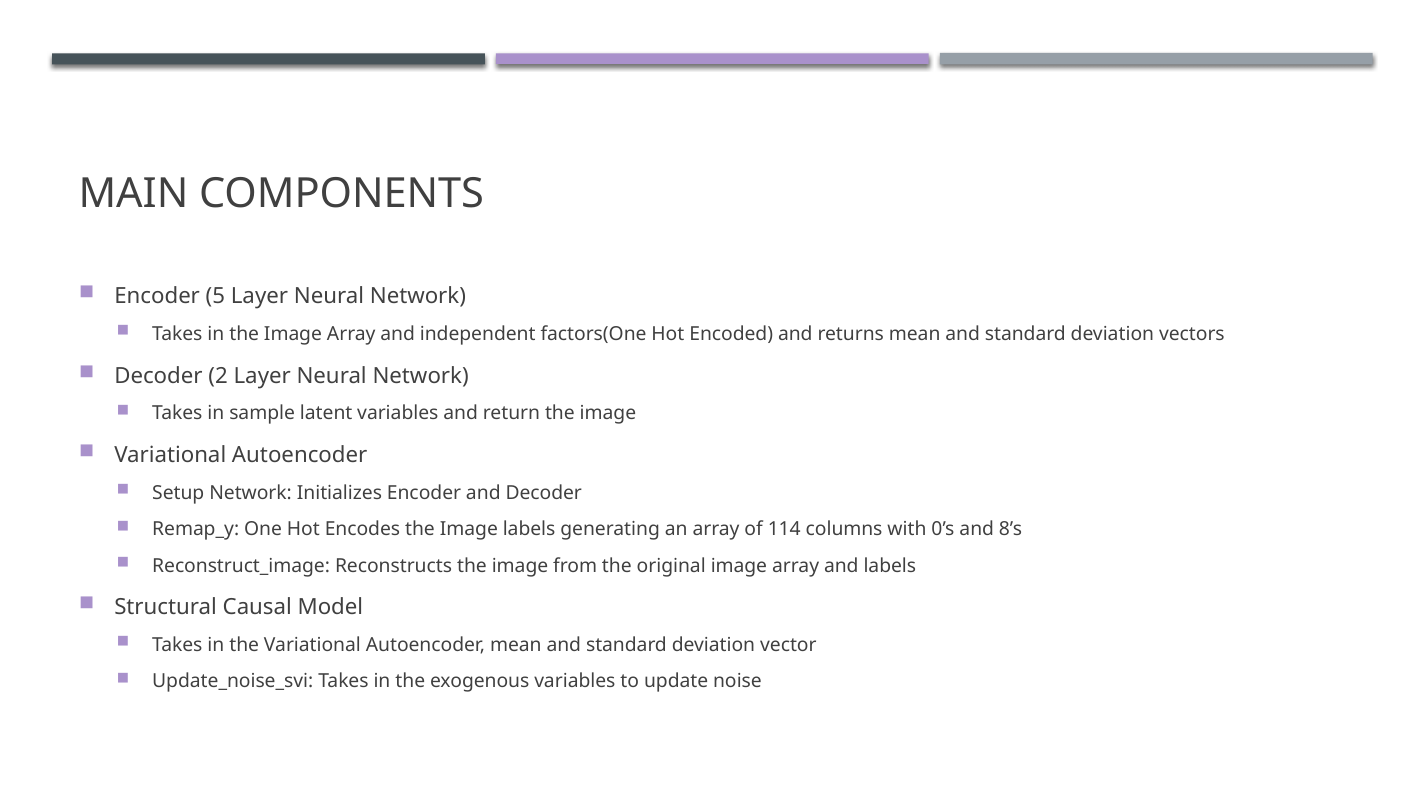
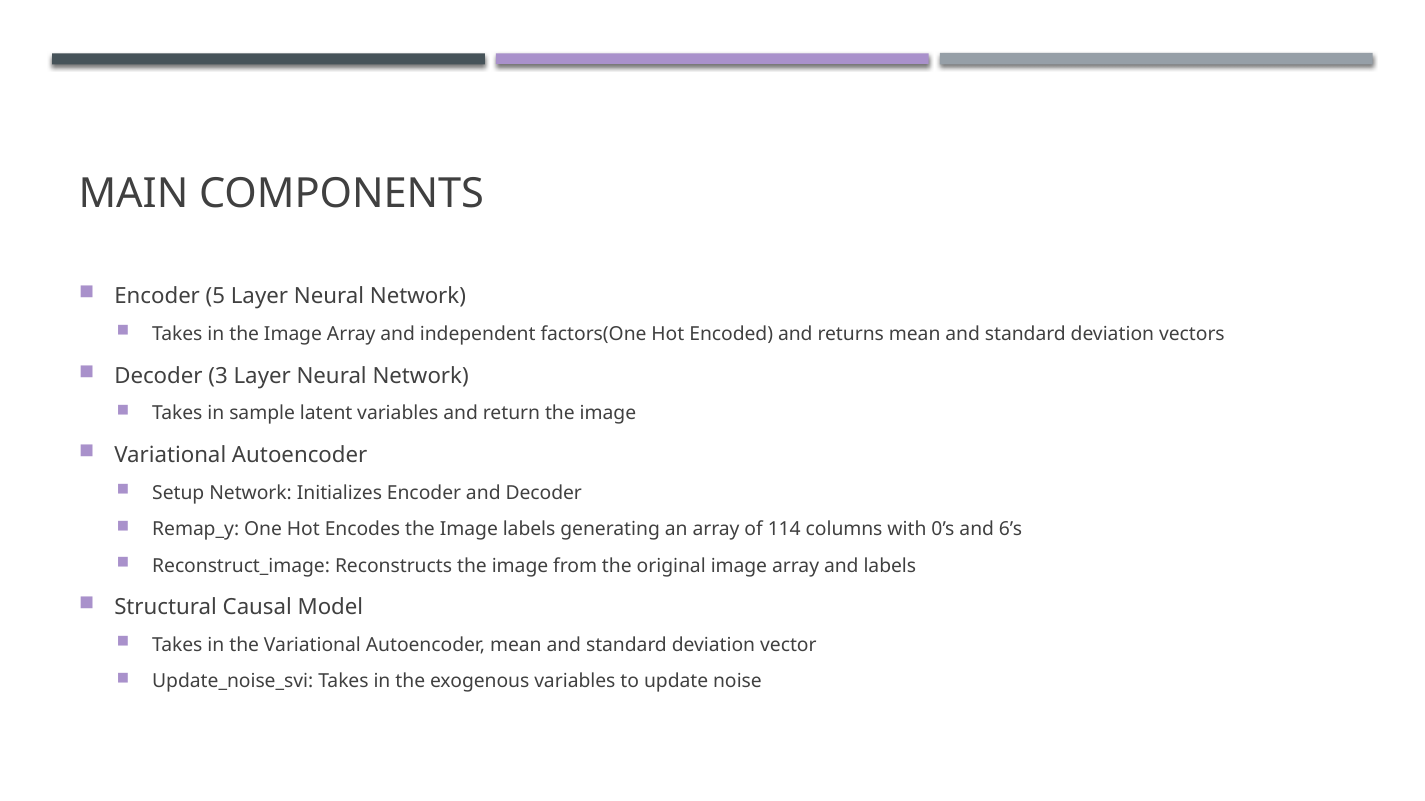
2: 2 -> 3 (218, 376)
8’s: 8’s -> 6’s (1011, 530)
